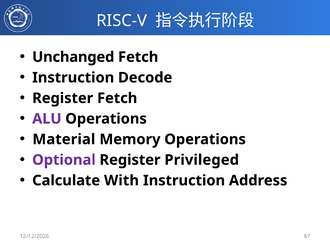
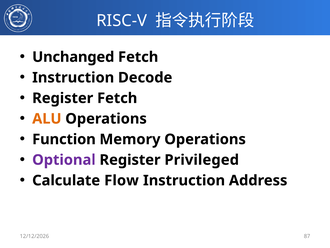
ALU colour: purple -> orange (47, 119)
Material: Material -> Function (64, 139)
With: With -> Flow (122, 180)
